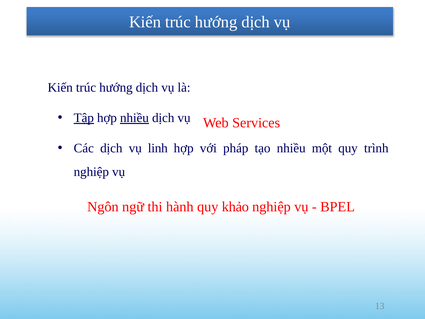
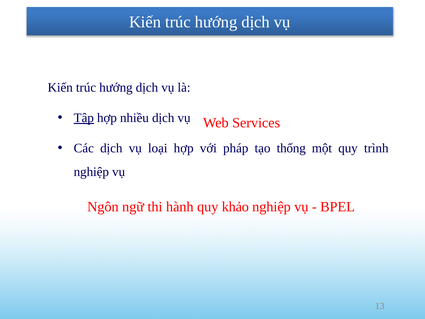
nhiều underline: present -> none (134, 118)
linh: linh -> loại (158, 148)
tạo nhiều: nhiều -> thống (291, 148)
